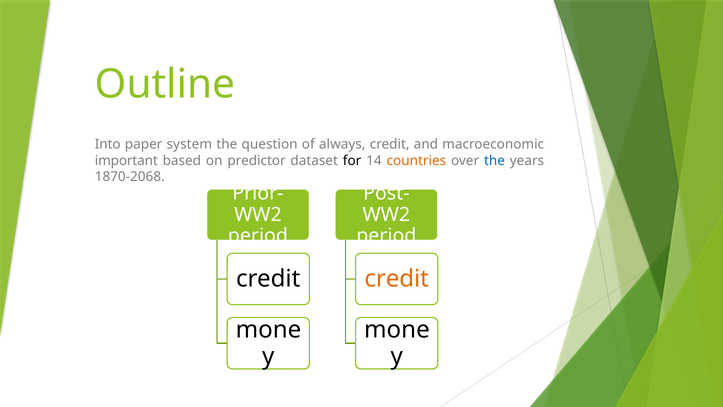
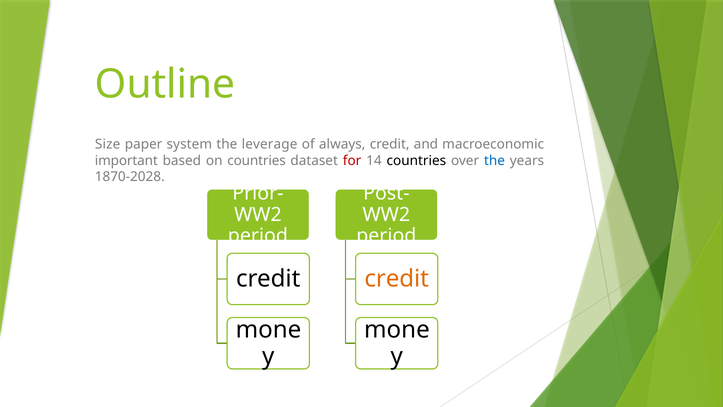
Into: Into -> Size (108, 144)
question: question -> leverage (270, 144)
on predictor: predictor -> countries (257, 161)
for colour: black -> red (352, 161)
countries colour: orange -> black (416, 161)
1870-2068: 1870-2068 -> 1870-2028 (130, 177)
